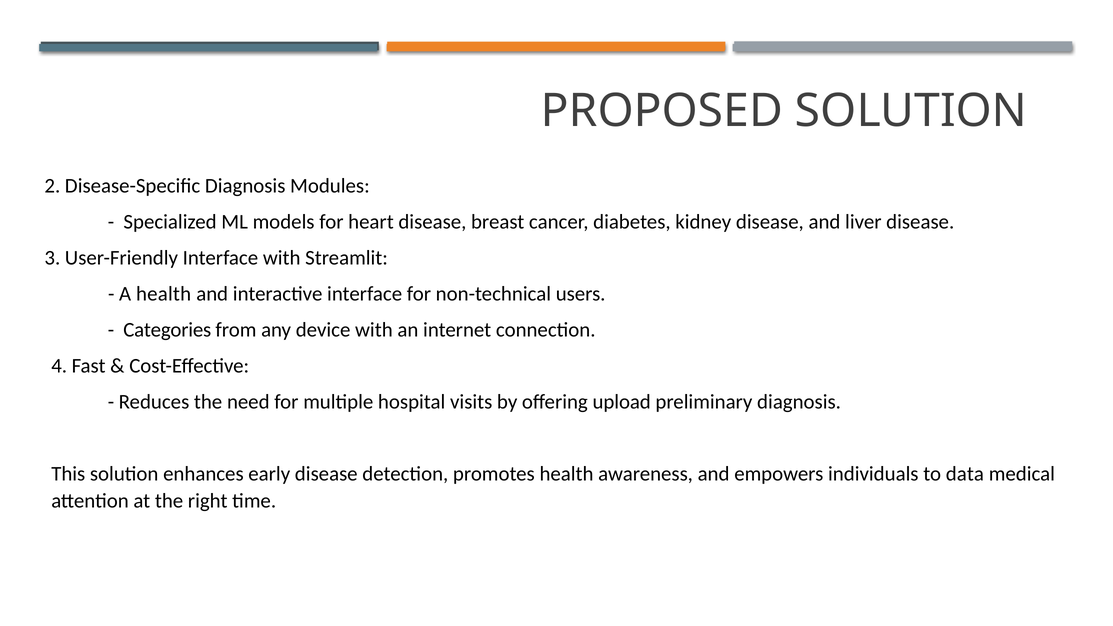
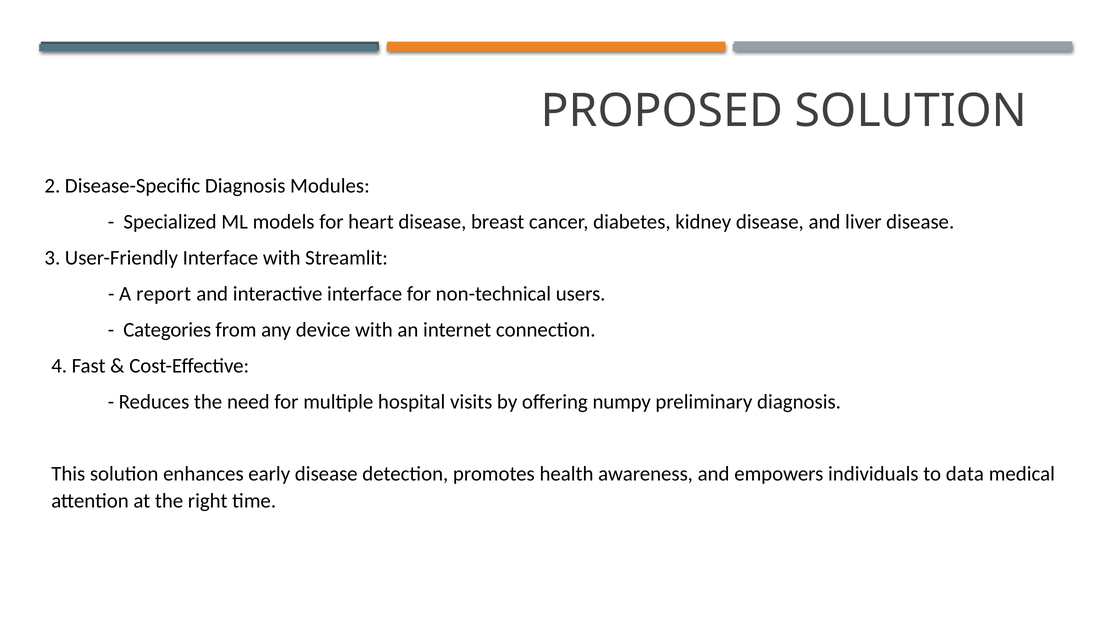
A health: health -> report (164, 294)
upload: upload -> numpy (622, 402)
